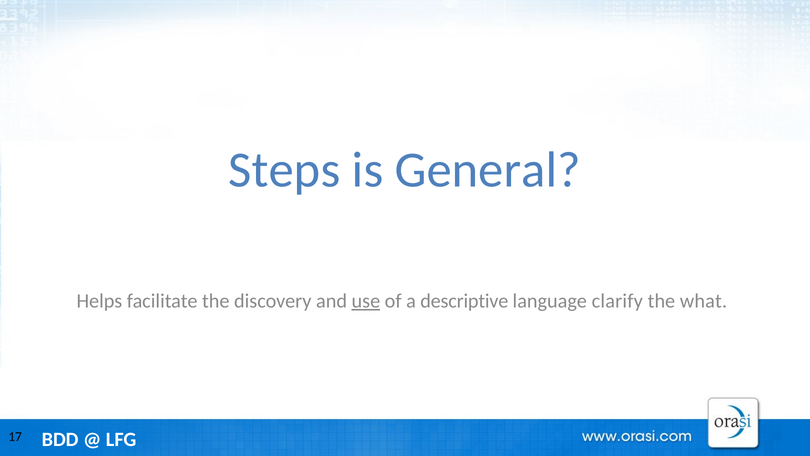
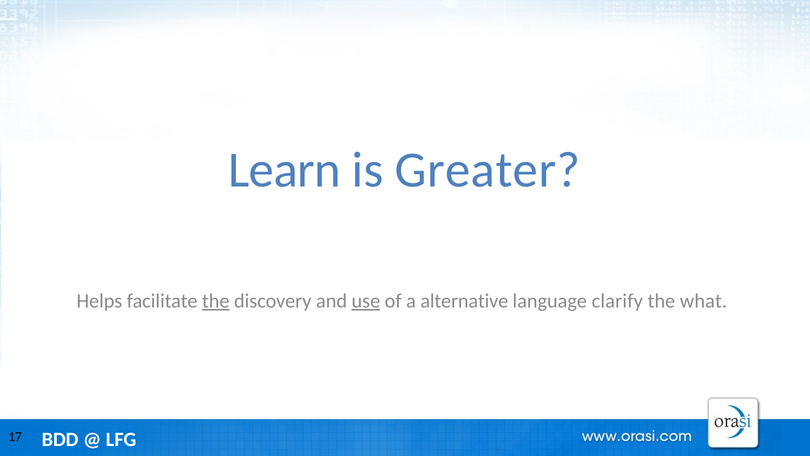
Steps: Steps -> Learn (285, 170)
General: General -> Greater (487, 170)
the underline: none -> present (216, 301)
descriptive: descriptive -> alternative (464, 301)
